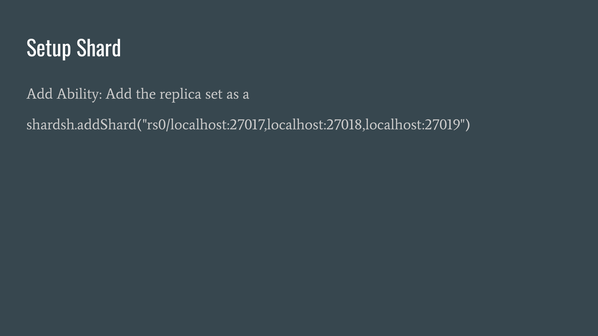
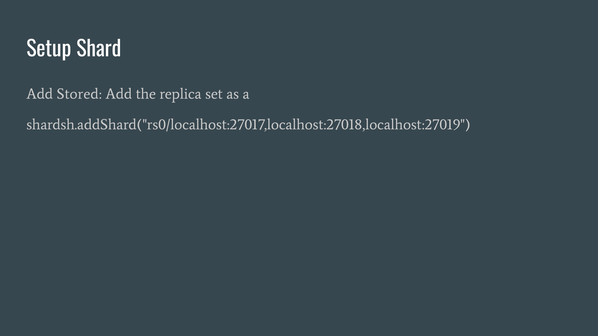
Ability: Ability -> Stored (79, 94)
